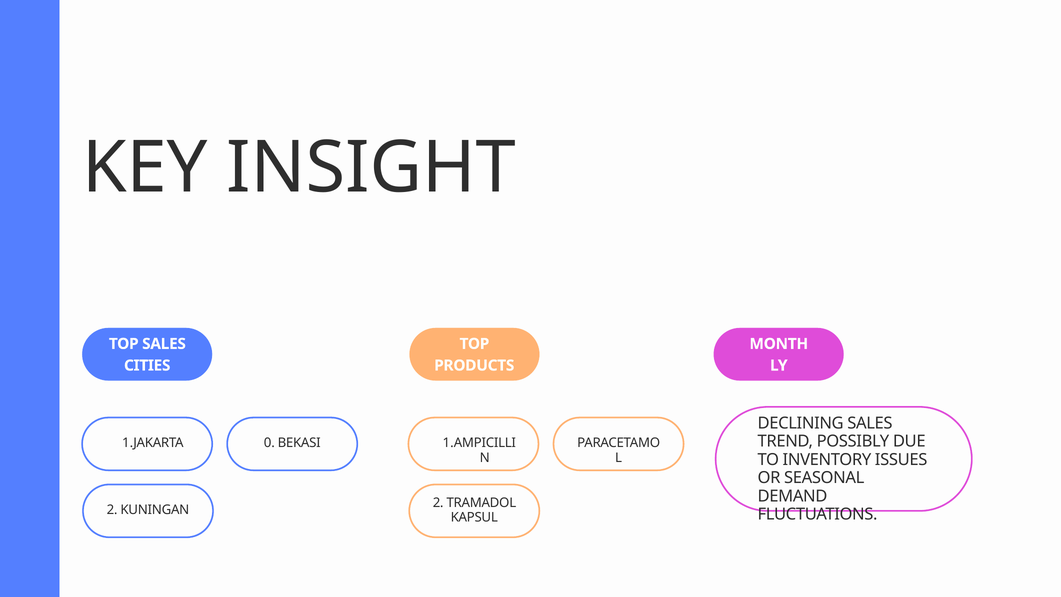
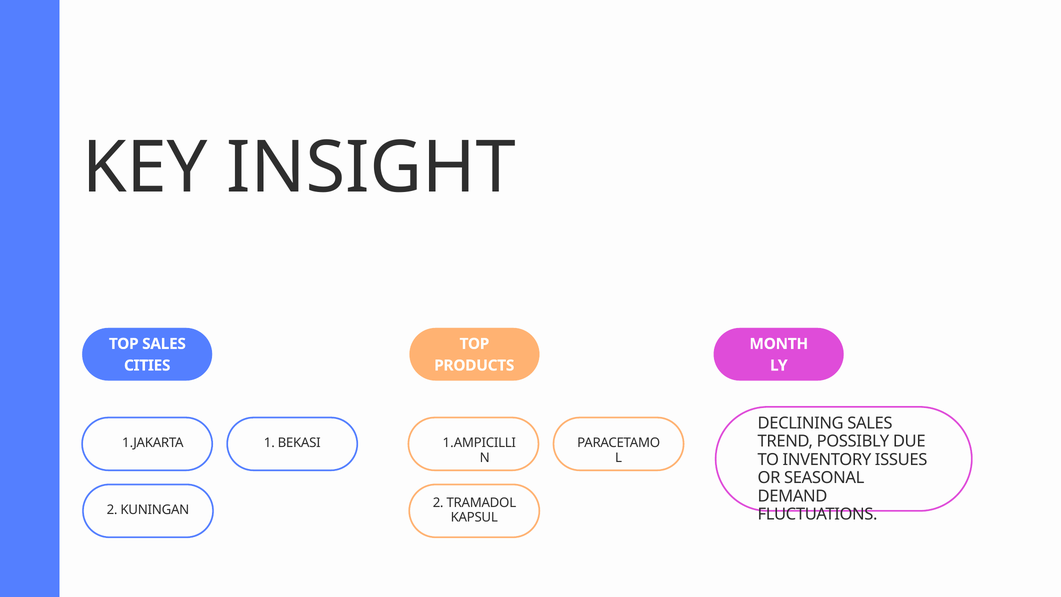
0: 0 -> 1 (269, 443)
